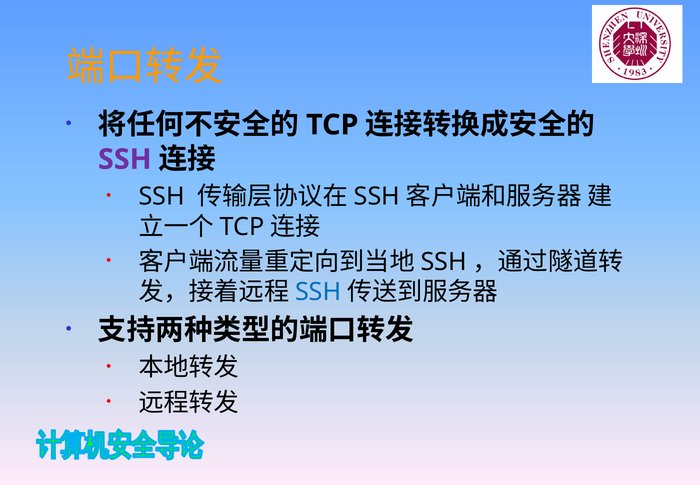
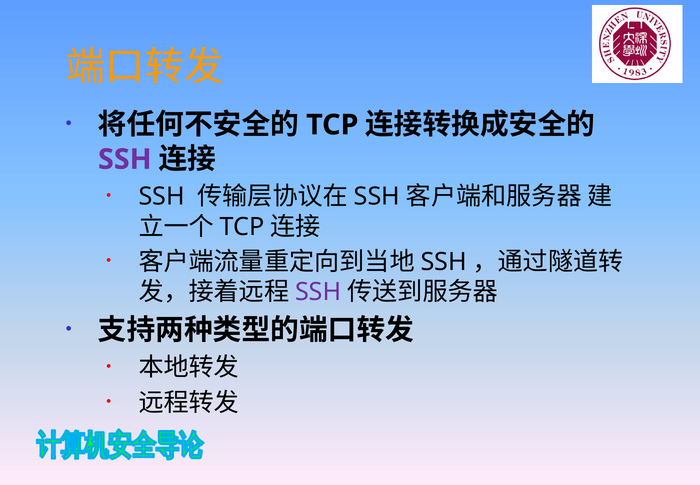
SSH colour: blue -> purple (318, 292)
